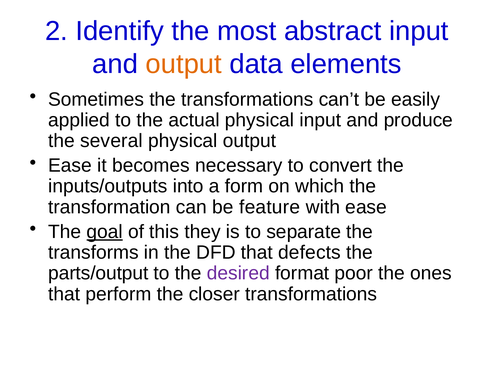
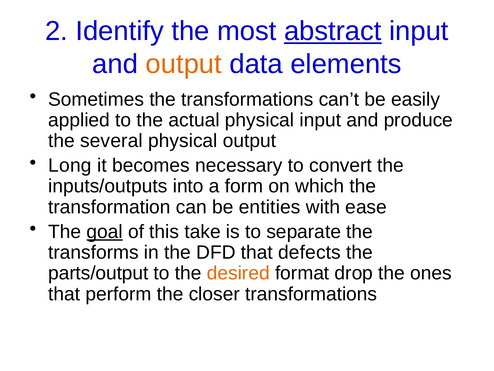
abstract underline: none -> present (333, 31)
Ease: Ease -> Long (70, 165)
feature: feature -> entities (270, 207)
they: they -> take (203, 231)
desired colour: purple -> orange (238, 273)
poor: poor -> drop (354, 273)
